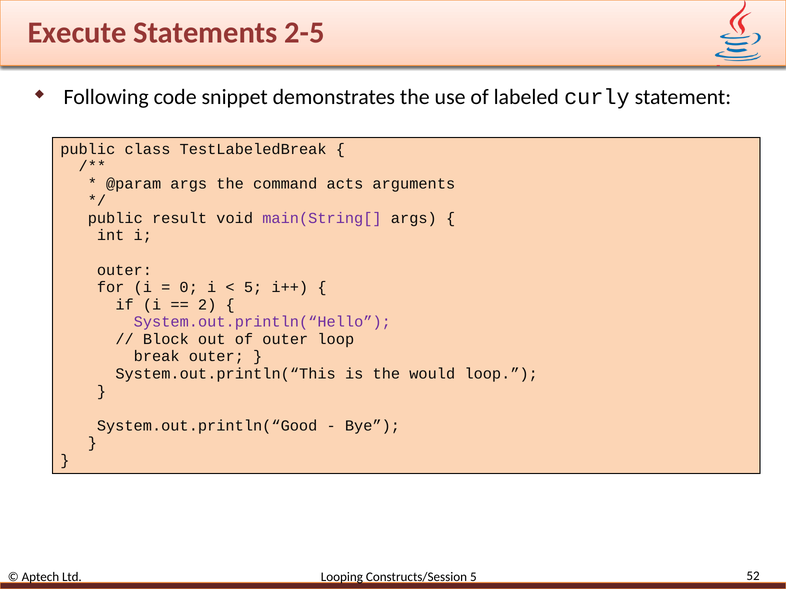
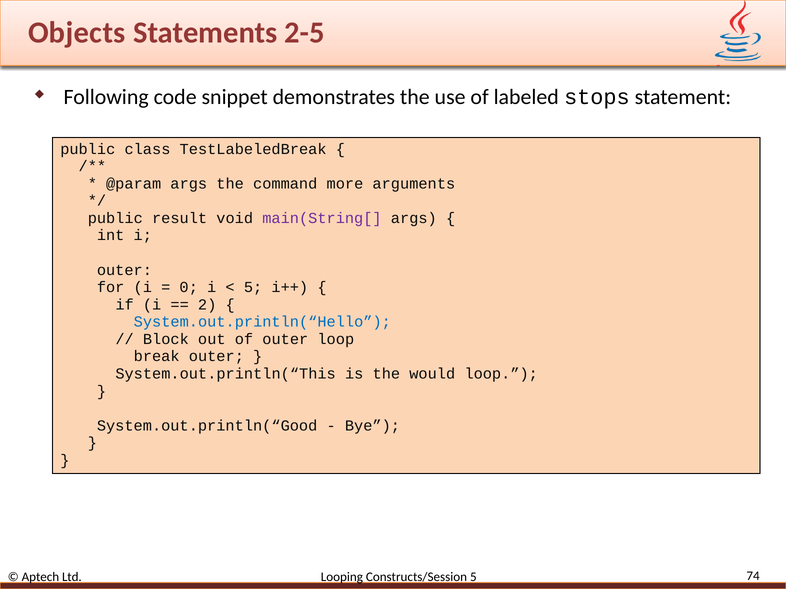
Execute: Execute -> Objects (77, 33)
curly: curly -> stops (597, 97)
acts: acts -> more (345, 184)
System.out.println(“Hello colour: purple -> blue (262, 322)
52: 52 -> 74 (753, 576)
